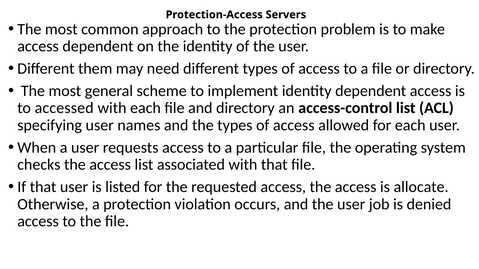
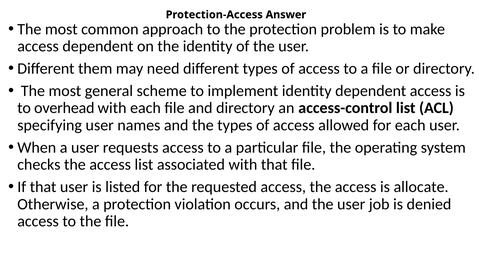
Servers: Servers -> Answer (286, 15)
accessed: accessed -> overhead (64, 108)
